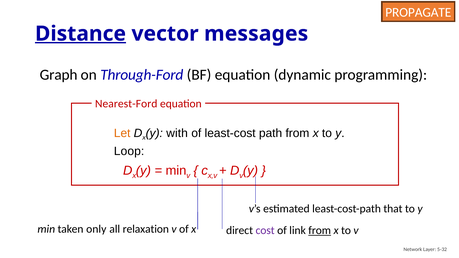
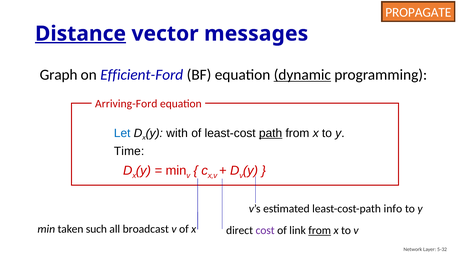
Through-Ford: Through-Ford -> Efficient-Ford (142, 75)
dynamic underline: none -> present (302, 75)
Nearest-Ford: Nearest-Ford -> Arriving-Ford (126, 104)
Let colour: orange -> blue (122, 133)
path underline: none -> present (271, 133)
Loop: Loop -> Time (129, 151)
that: that -> info (393, 209)
only: only -> such (96, 229)
relaxation: relaxation -> broadcast (146, 229)
